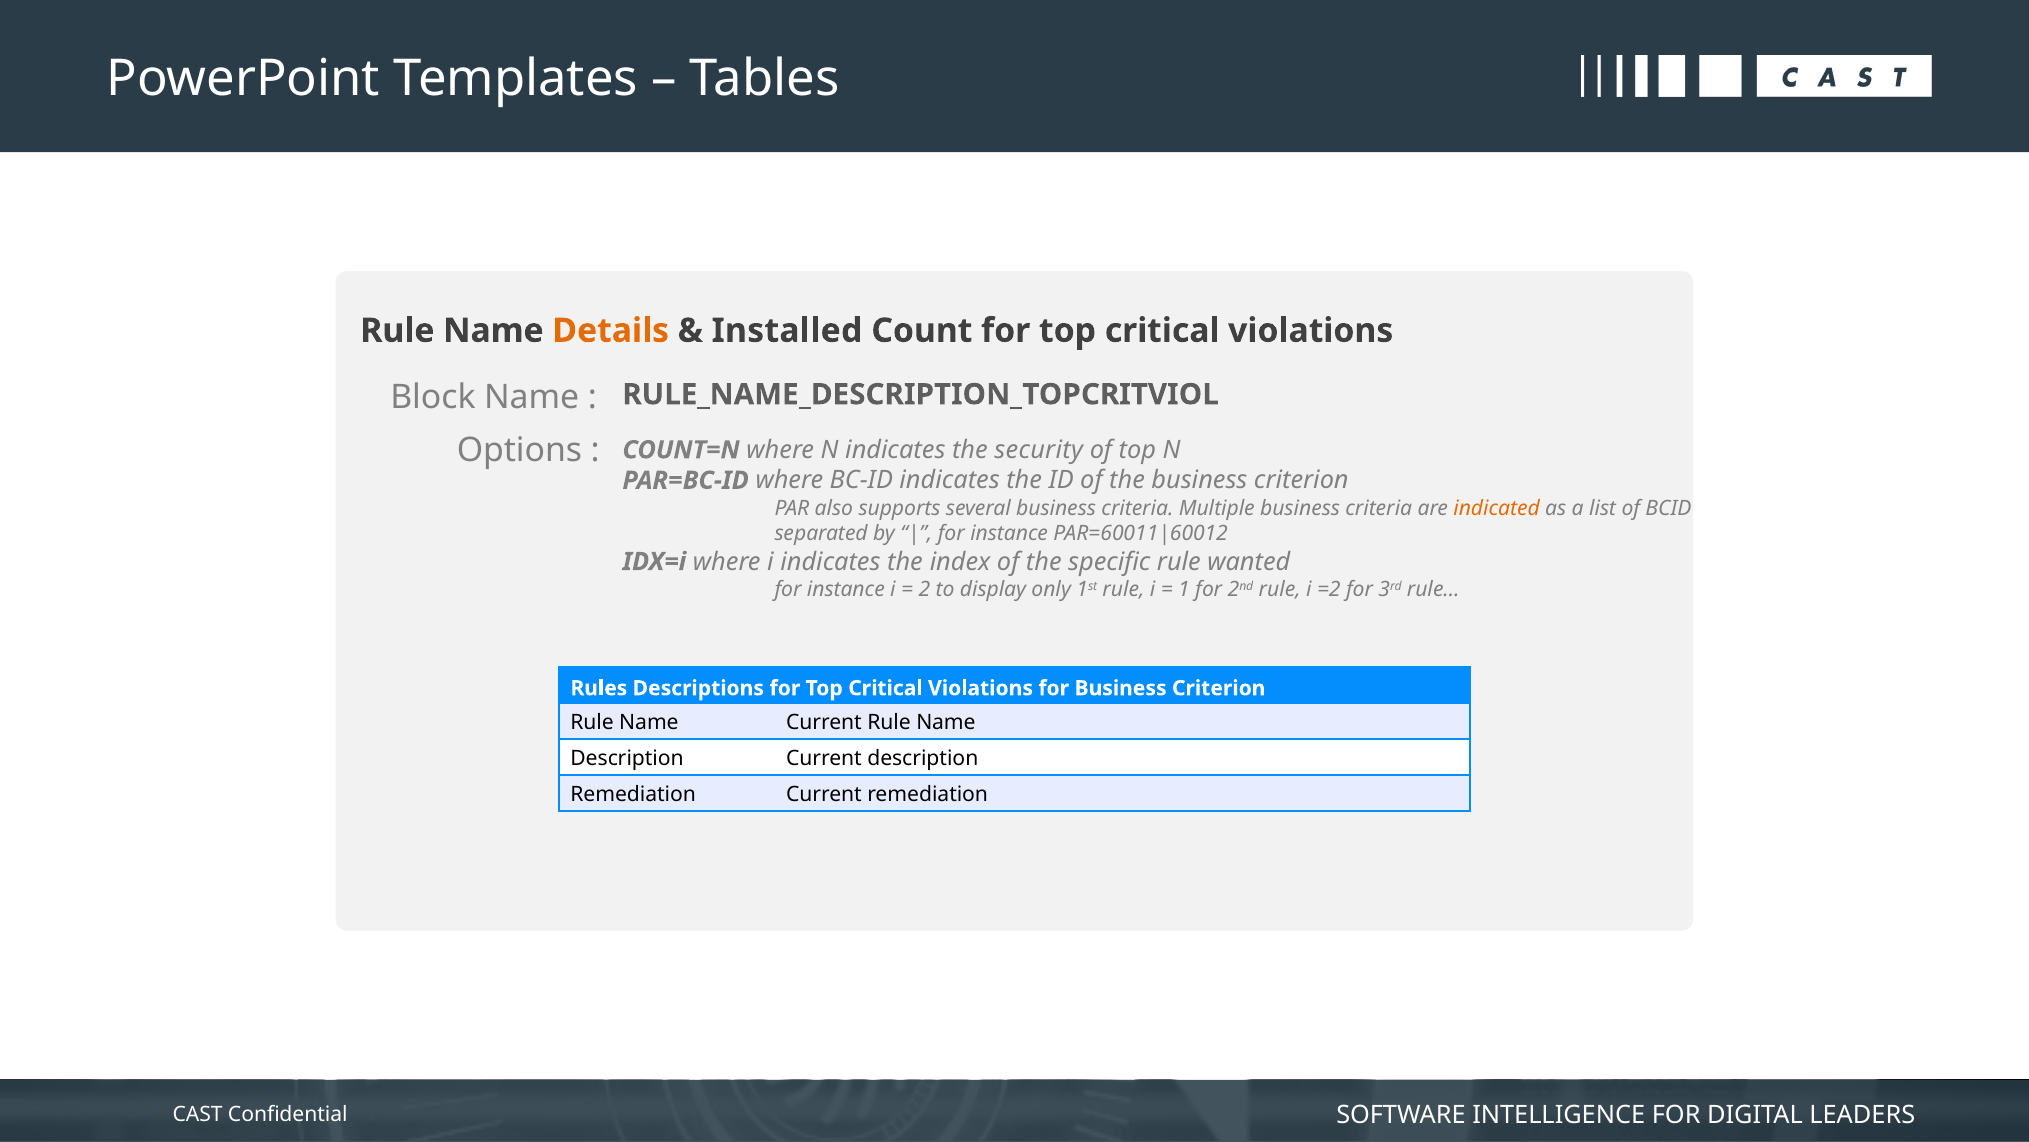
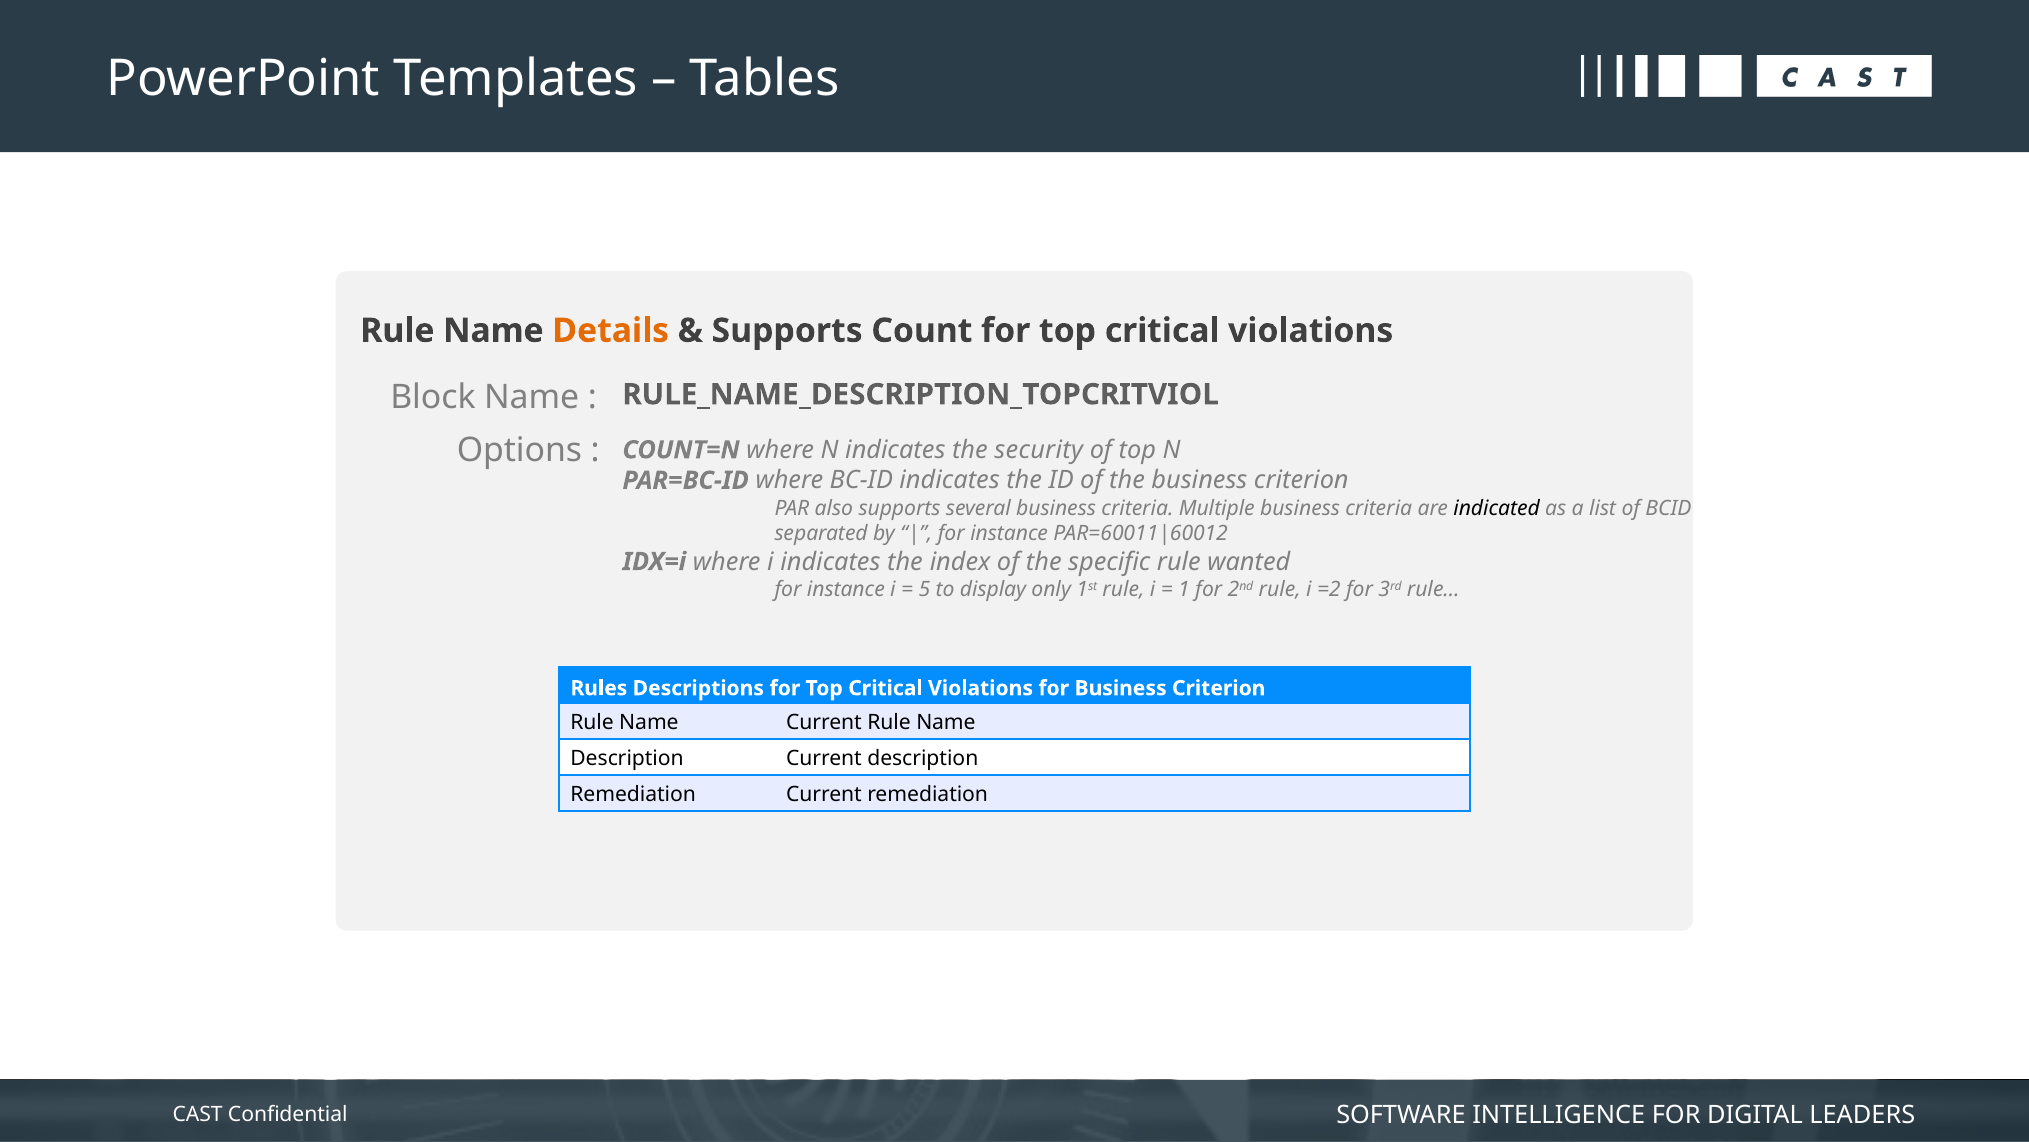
Installed: Installed -> Supports (787, 330)
indicated colour: orange -> black (1497, 508)
2: 2 -> 5 (924, 589)
